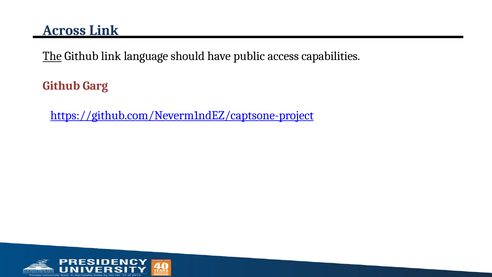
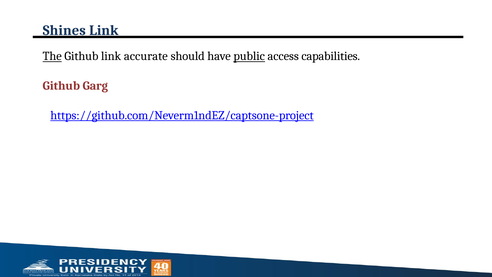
Across: Across -> Shines (64, 31)
language: language -> accurate (146, 56)
public underline: none -> present (249, 56)
